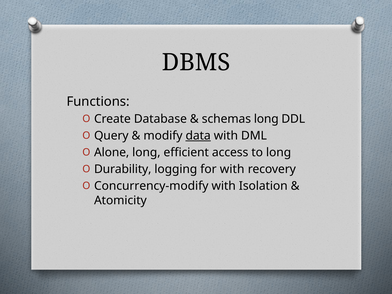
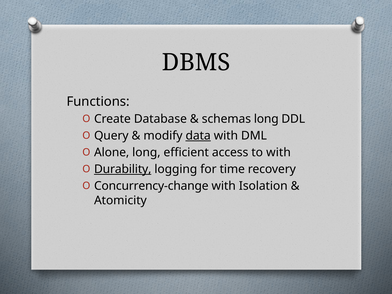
to long: long -> with (279, 152)
Durability underline: none -> present (123, 169)
for with: with -> time (232, 169)
Concurrency-modify: Concurrency-modify -> Concurrency-change (151, 186)
